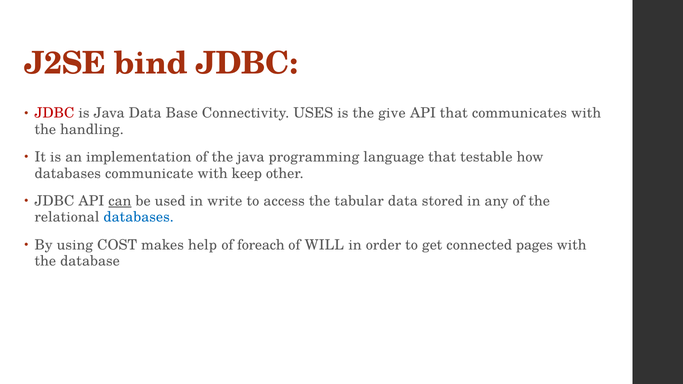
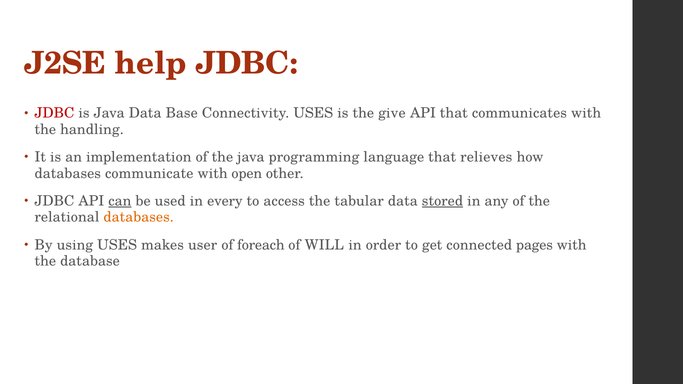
bind: bind -> help (151, 64)
testable: testable -> relieves (486, 157)
keep: keep -> open (247, 173)
write: write -> every (225, 201)
stored underline: none -> present (442, 201)
databases colour: blue -> orange (139, 217)
using COST: COST -> USES (117, 245)
help: help -> user (203, 245)
